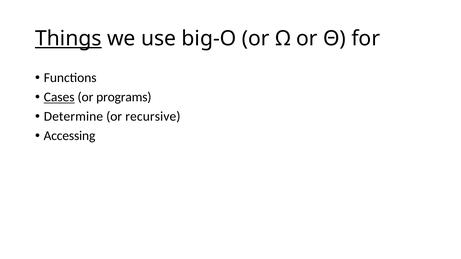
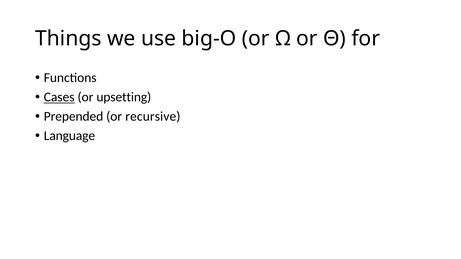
Things underline: present -> none (68, 39)
programs: programs -> upsetting (124, 97)
Determine: Determine -> Prepended (74, 117)
Accessing: Accessing -> Language (69, 136)
